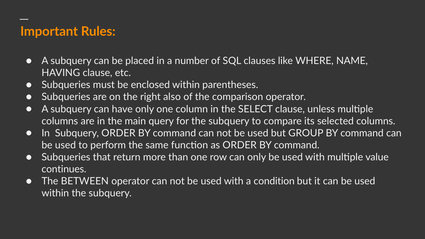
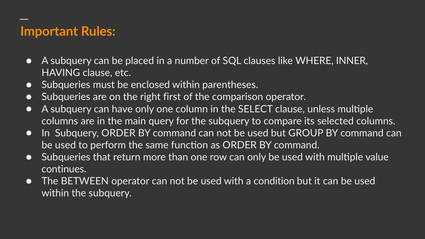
NAME: NAME -> INNER (352, 61)
also: also -> first (172, 97)
